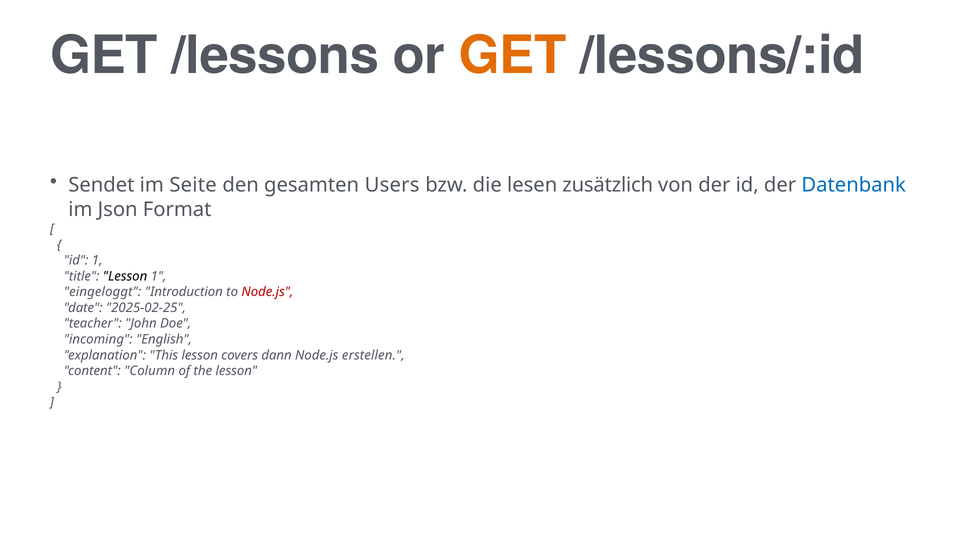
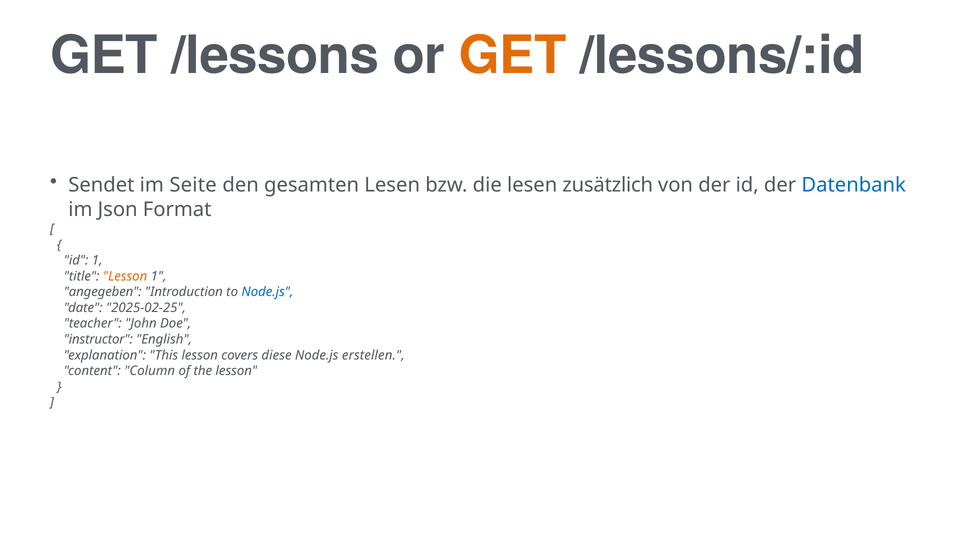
gesamten Users: Users -> Lesen (392, 185)
Lesson colour: black -> orange (125, 276)
eingeloggt: eingeloggt -> angegeben (103, 292)
Node.js colour: red -> blue (267, 292)
incoming: incoming -> instructor (98, 339)
dann: dann -> diese (277, 355)
